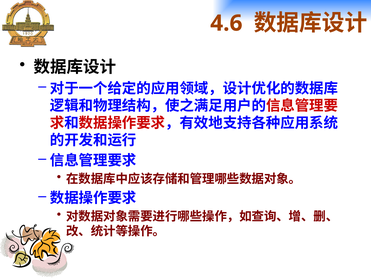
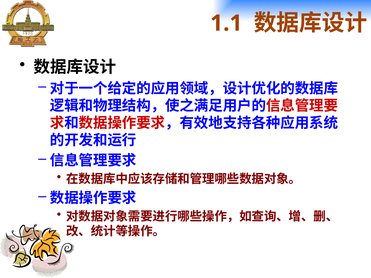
4.6: 4.6 -> 1.1 (226, 23)
